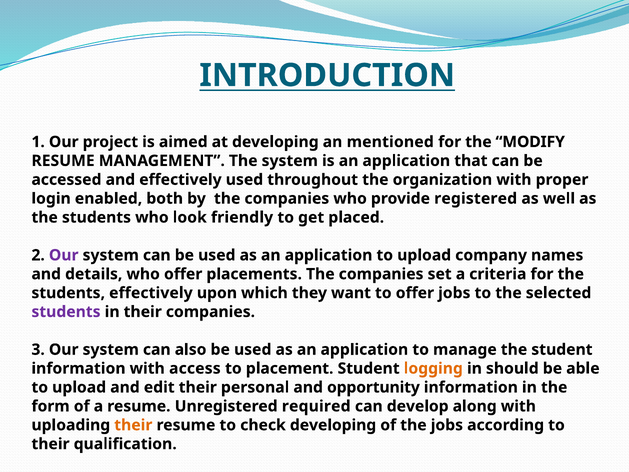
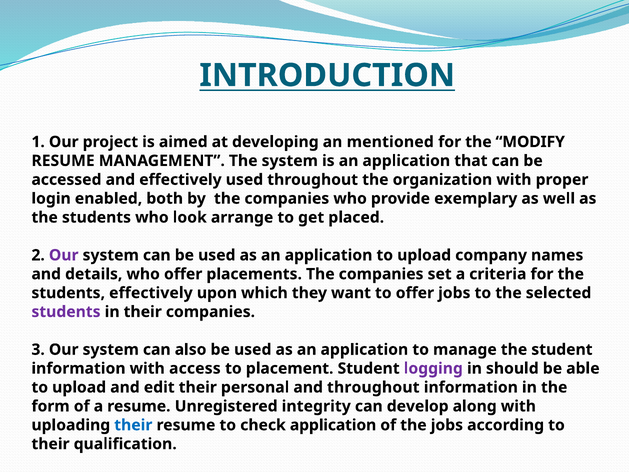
registered: registered -> exemplary (476, 198)
friendly: friendly -> arrange (242, 217)
logging colour: orange -> purple (433, 368)
and opportunity: opportunity -> throughout (373, 387)
required: required -> integrity (316, 406)
their colour: orange -> blue (133, 425)
check developing: developing -> application (333, 425)
